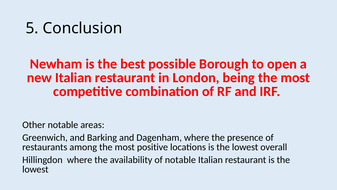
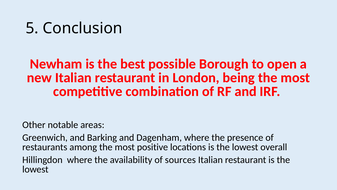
of notable: notable -> sources (180, 159)
